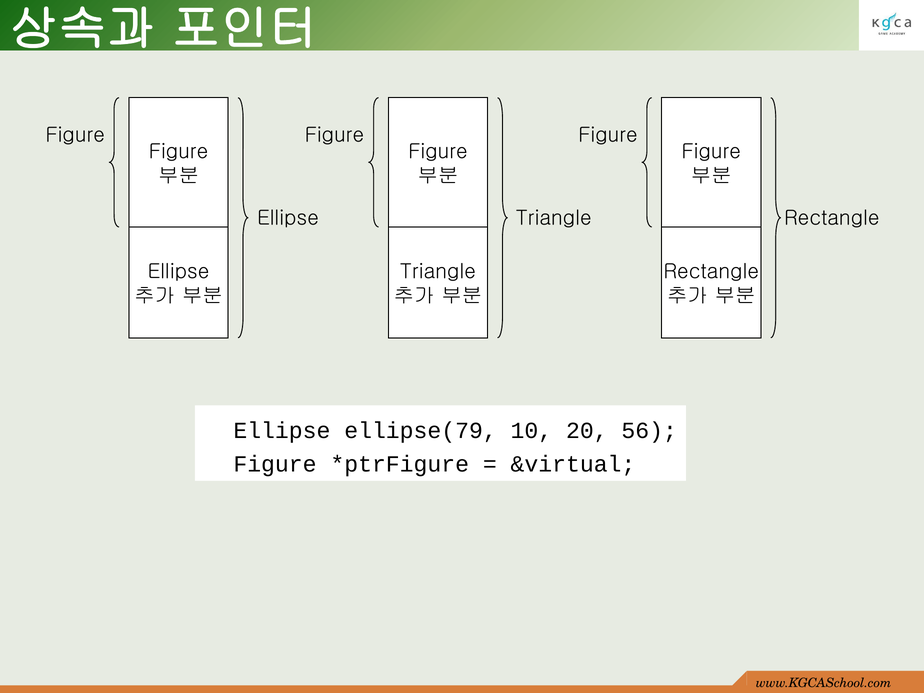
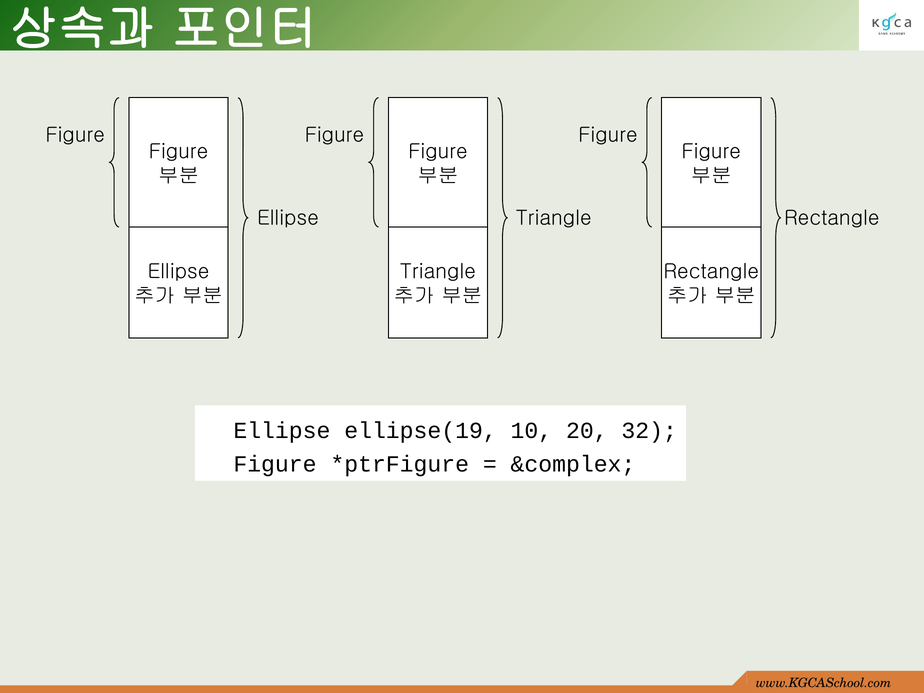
ellipse(79: ellipse(79 -> ellipse(19 (421, 431)
56: 56 -> 32 (649, 431)
&virtual: &virtual -> &complex (573, 464)
